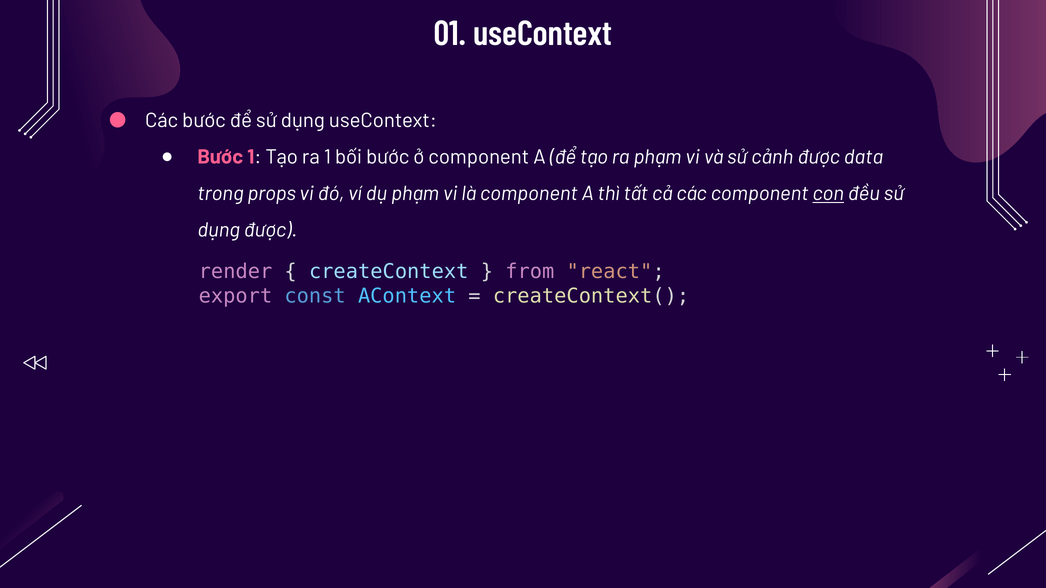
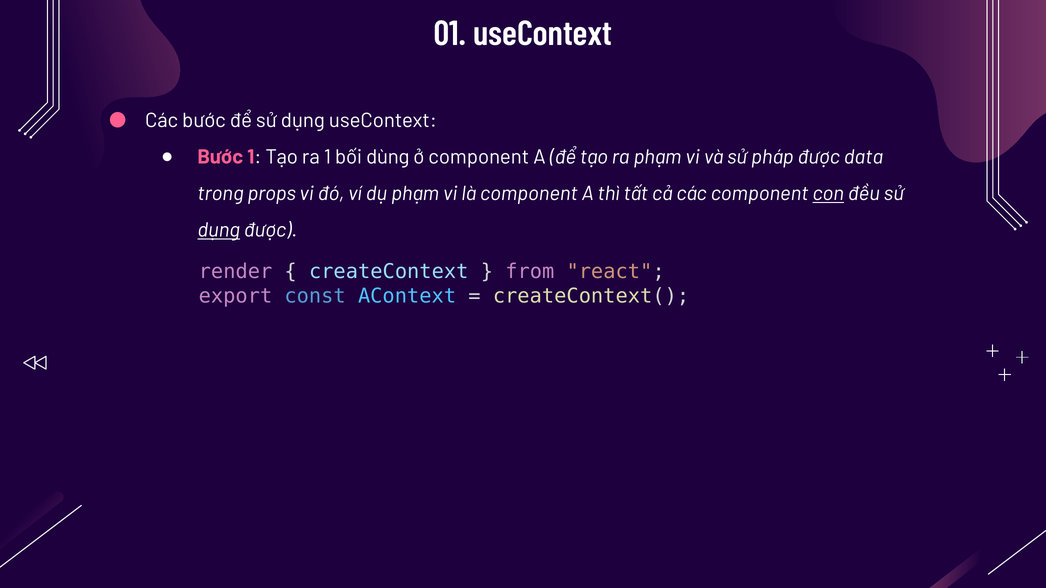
bối bước: bước -> dùng (388, 157)
cảnh: cảnh -> pháp (772, 157)
dụng underline: none -> present (219, 230)
